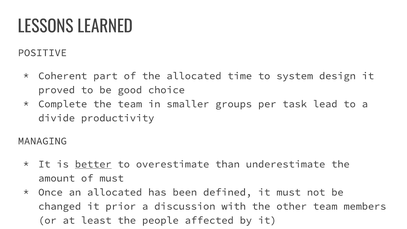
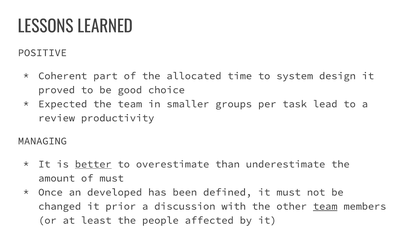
Complete: Complete -> Expected (63, 104)
divide: divide -> review (57, 118)
an allocated: allocated -> developed (115, 192)
team underline: none -> present (325, 206)
